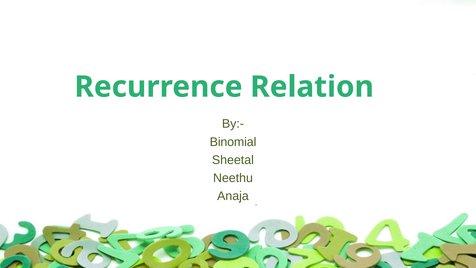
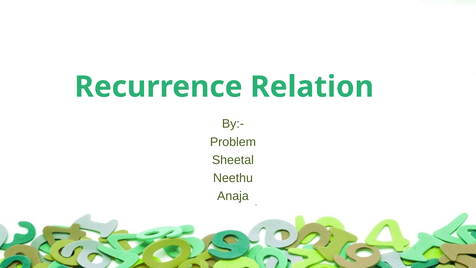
Binomial: Binomial -> Problem (233, 142)
